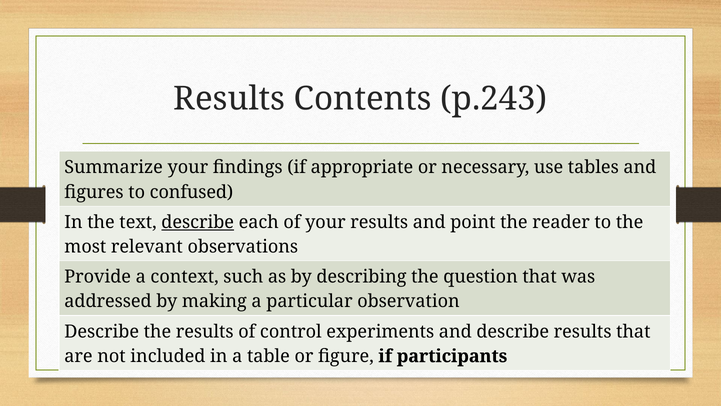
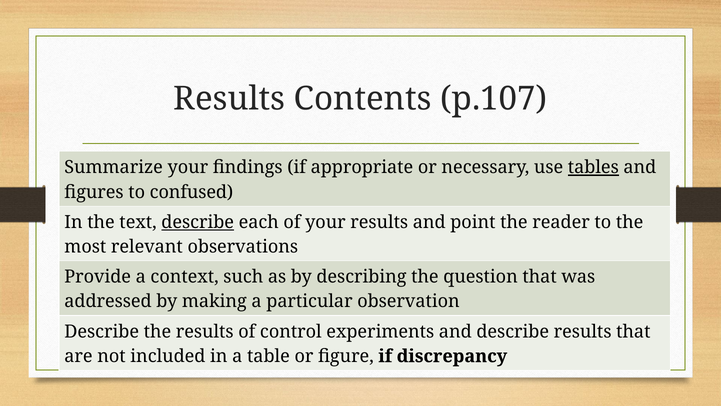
p.243: p.243 -> p.107 (494, 99)
tables underline: none -> present (593, 167)
participants: participants -> discrepancy (452, 356)
